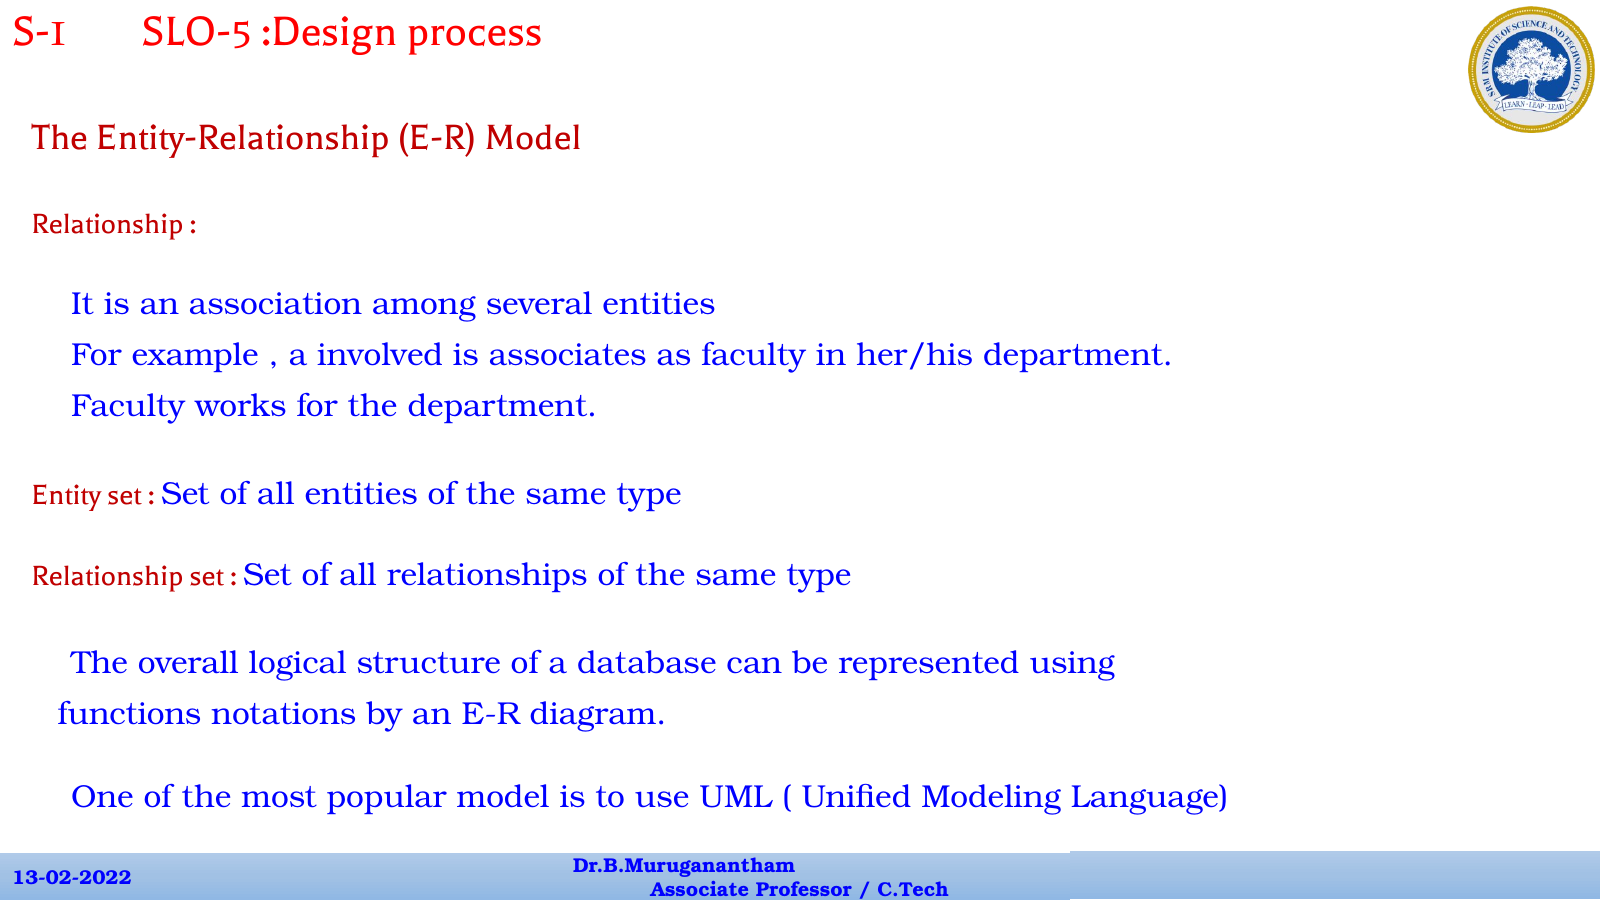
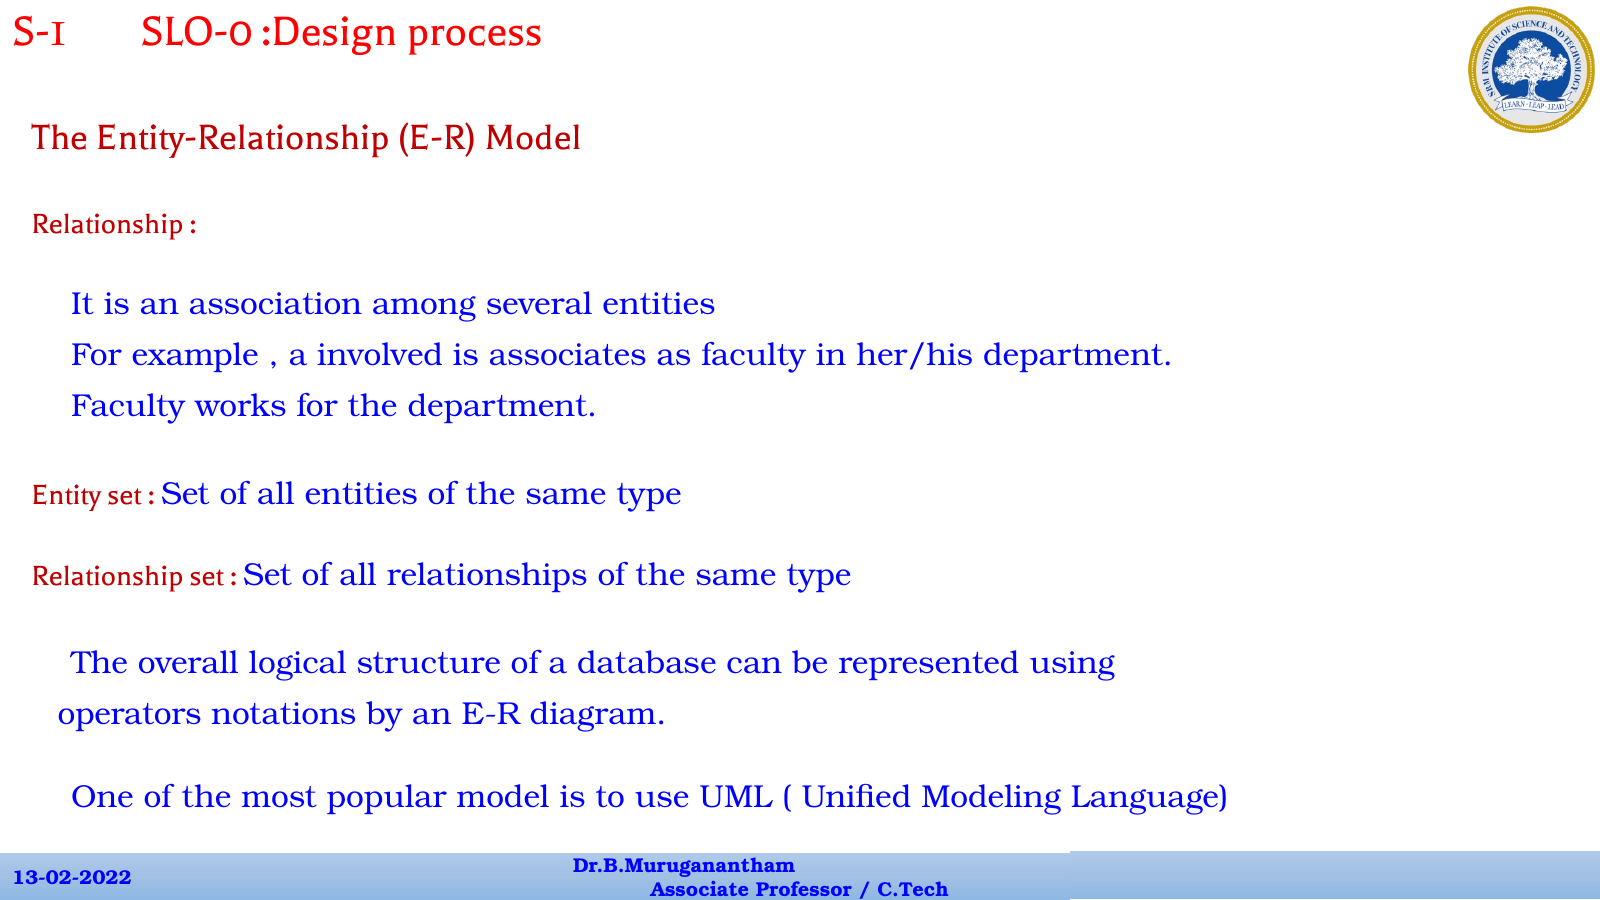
SLO-5: SLO-5 -> SLO-0 (197, 30)
functions: functions -> operators (130, 714)
